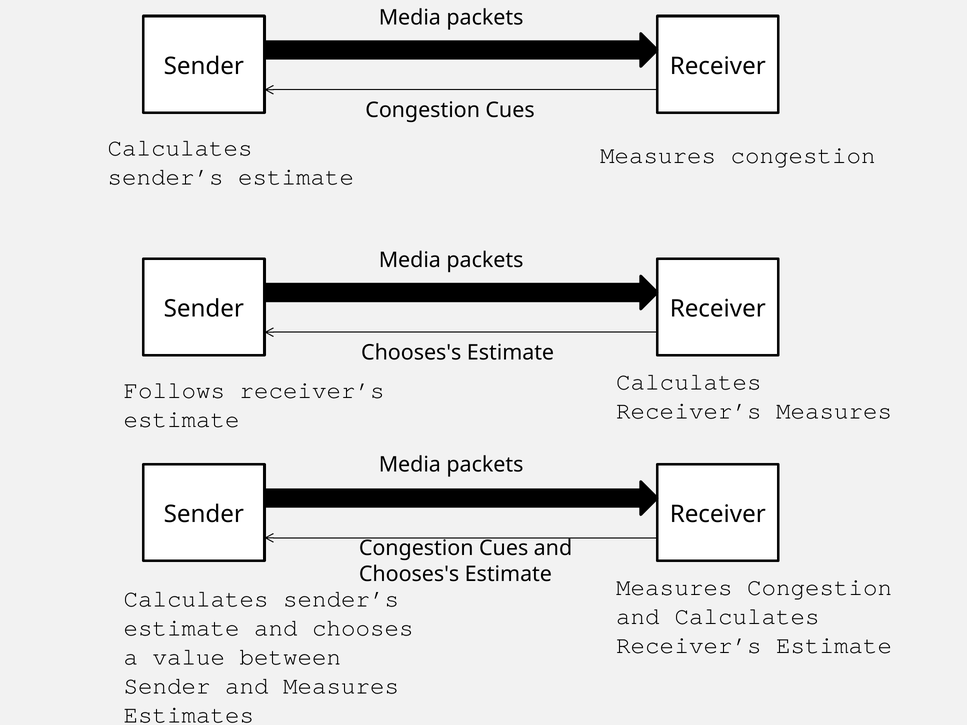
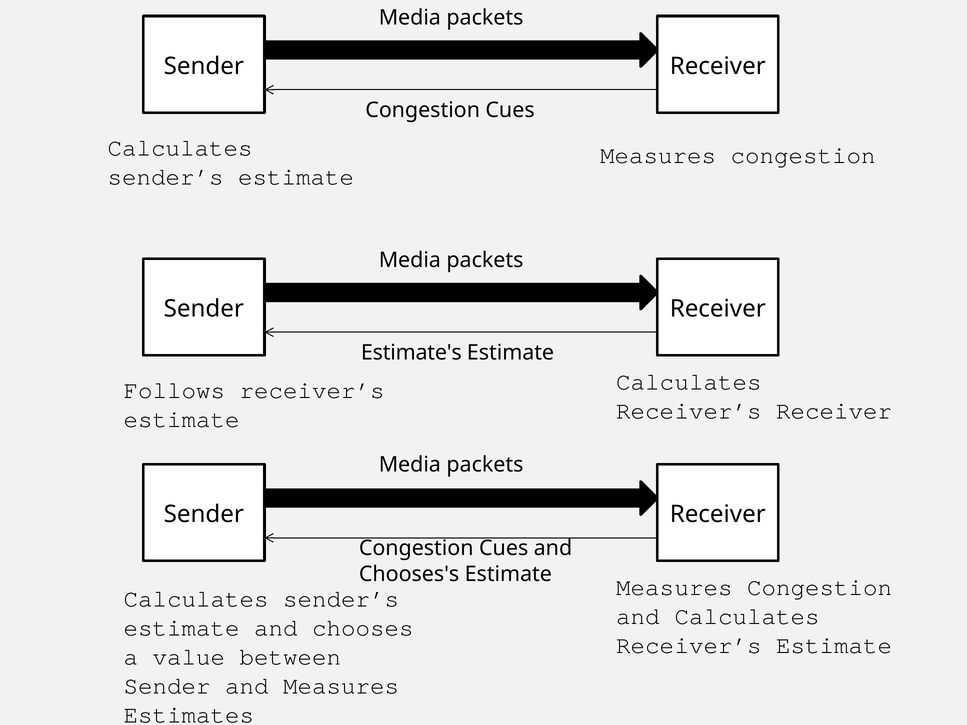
Chooses's: Chooses's -> Estimate's (411, 353)
Receiver’s Measures: Measures -> Receiver (834, 411)
